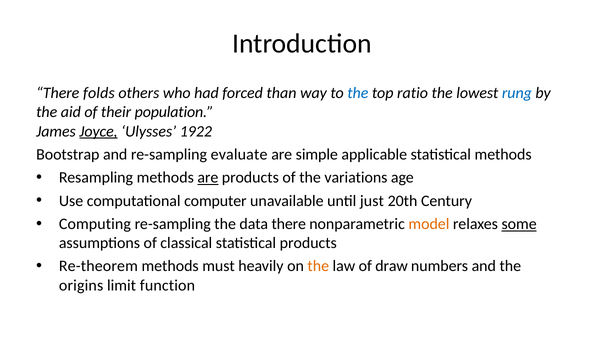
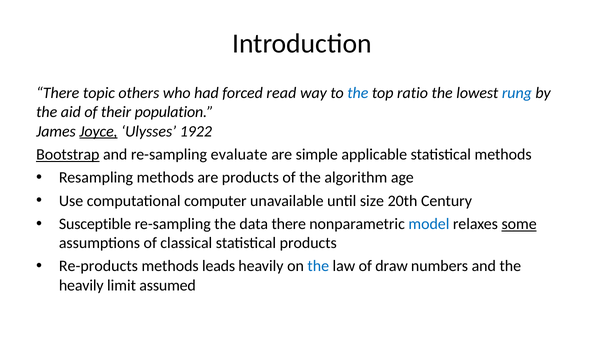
folds: folds -> topic (99, 93)
than: than -> read (281, 93)
Bootstrap underline: none -> present (68, 154)
are underline: present -> none (208, 177)
variations: variations -> algorithm (356, 177)
just: just -> size (372, 201)
Computing: Computing -> Susceptible (95, 224)
model colour: orange -> blue (429, 224)
Re-theorem: Re-theorem -> Re-products (98, 266)
must: must -> leads (219, 266)
the colour: orange -> blue (318, 266)
origins: origins -> heavily (81, 285)
function: function -> assumed (168, 285)
